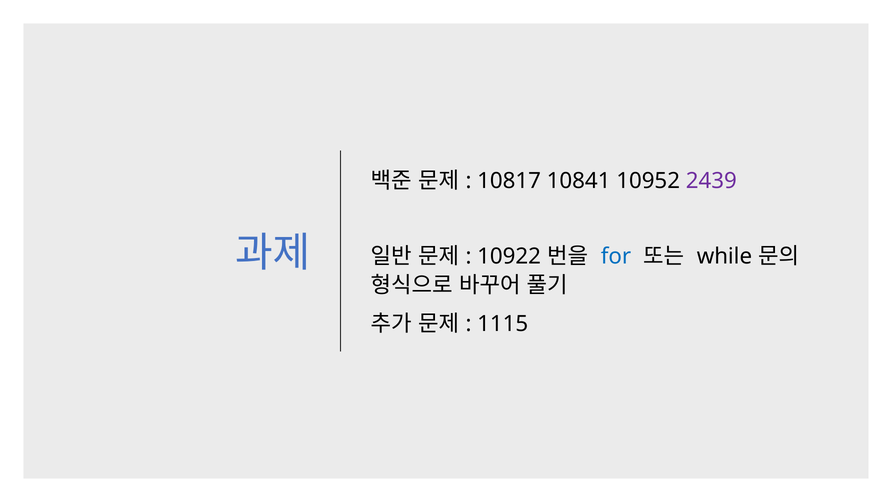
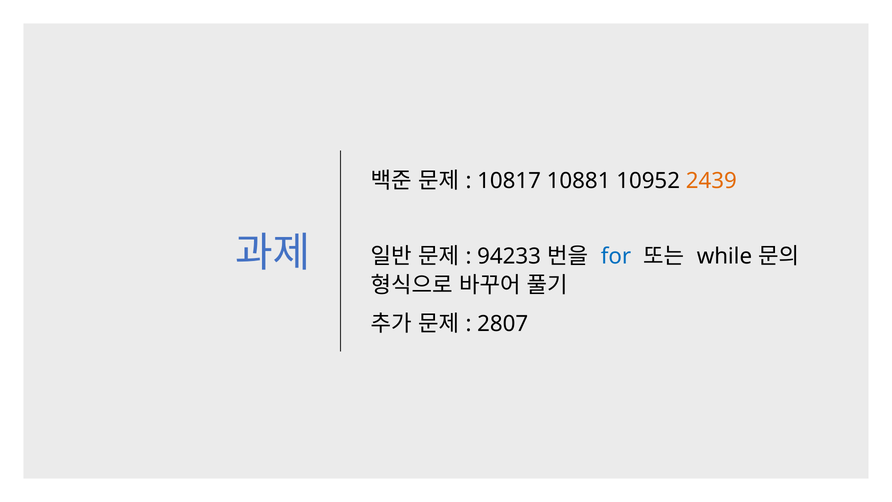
10841: 10841 -> 10881 (579, 181)
2439 colour: purple -> orange (711, 181)
10922: 10922 -> 94233 (509, 256)
1115: 1115 -> 2807 (503, 324)
